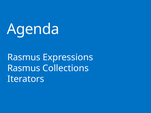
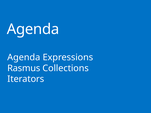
Rasmus: Rasmus -> Agenda (24, 57)
